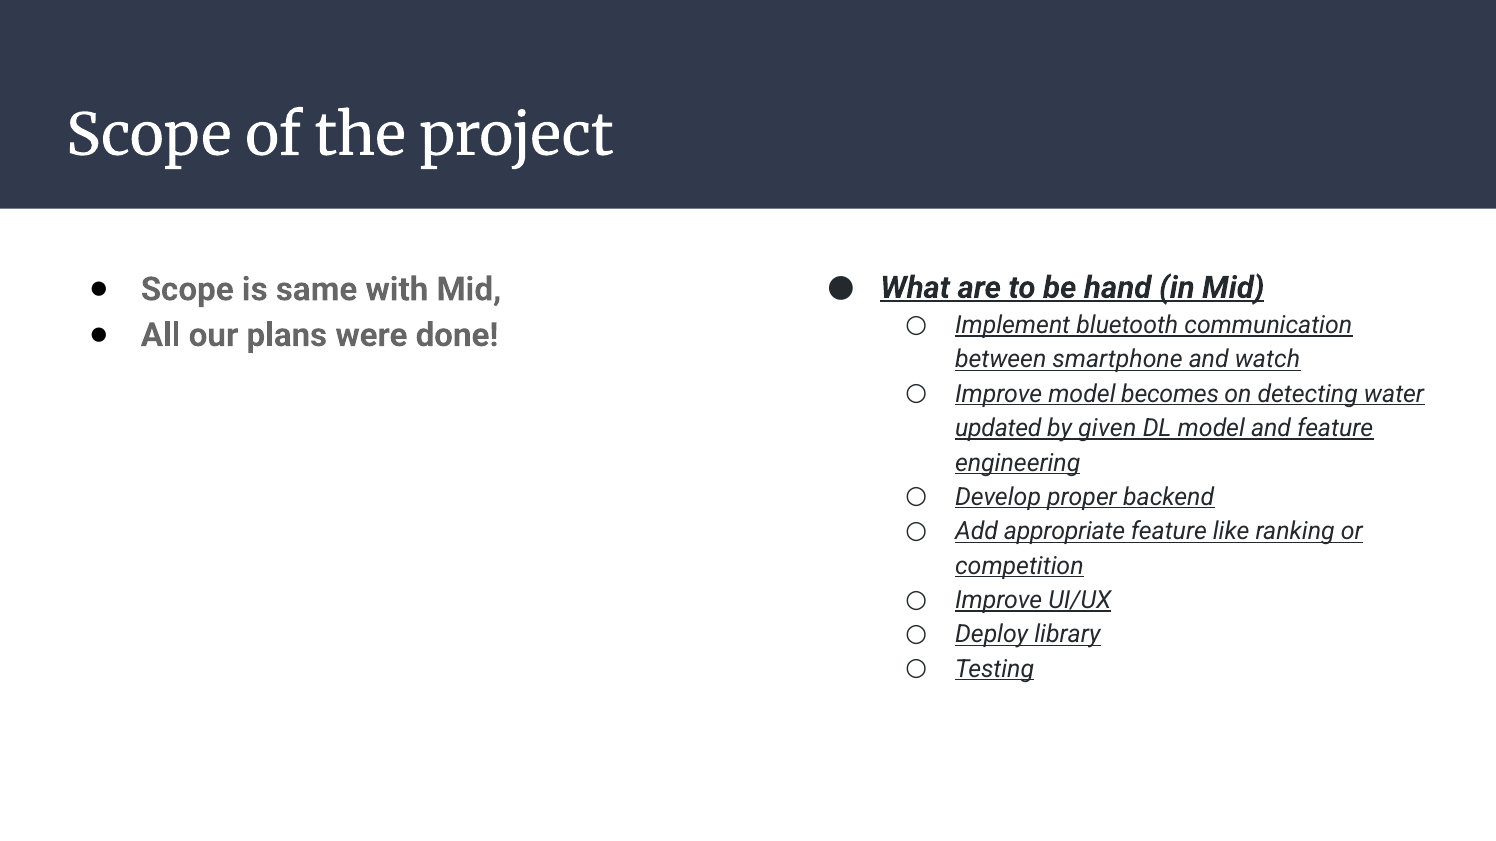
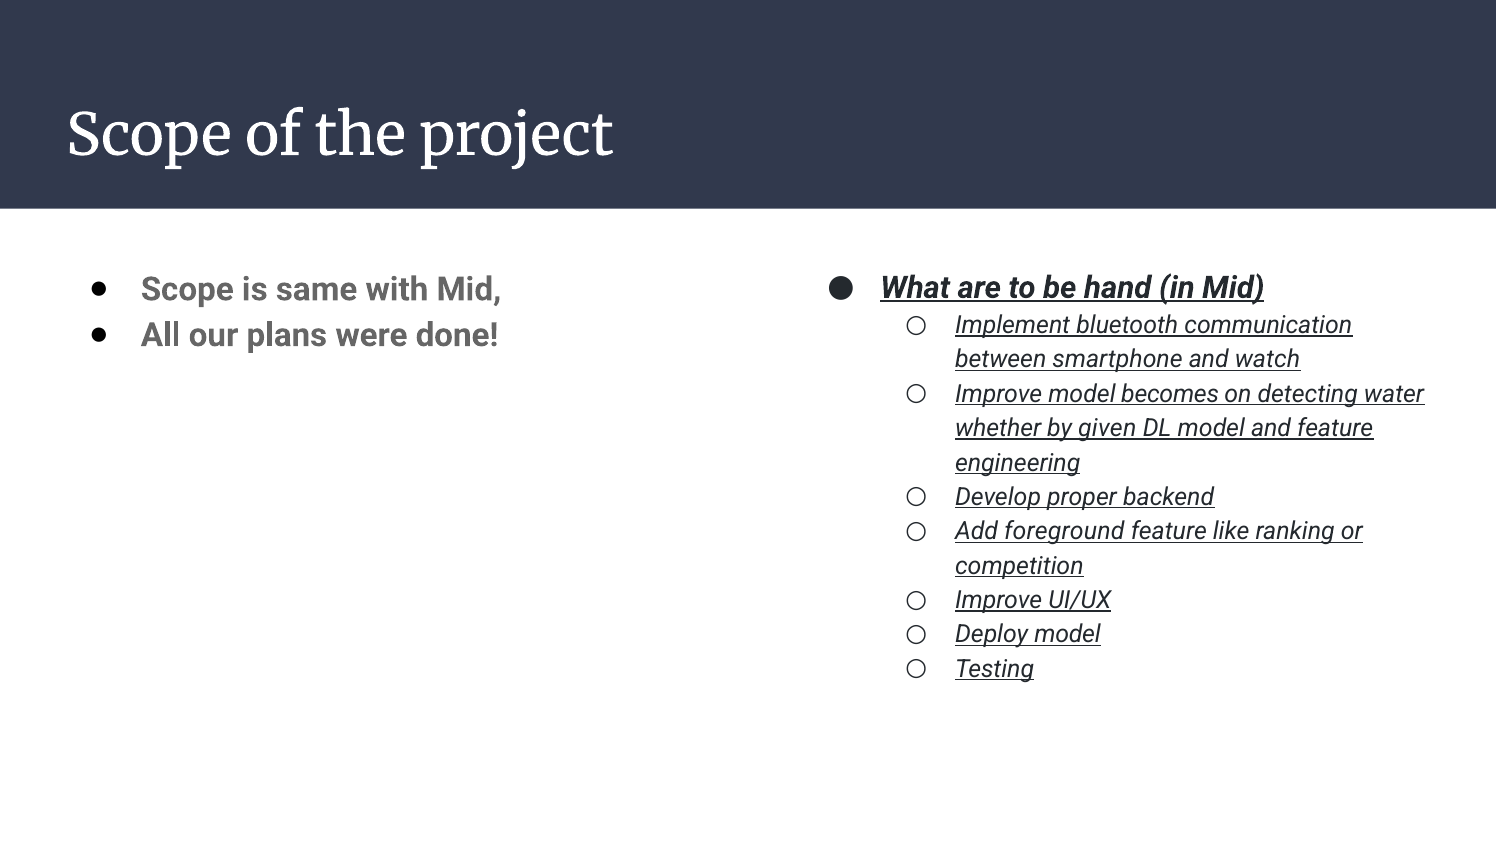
updated: updated -> whether (998, 429)
appropriate: appropriate -> foreground (1064, 532)
Deploy library: library -> model (1067, 635)
